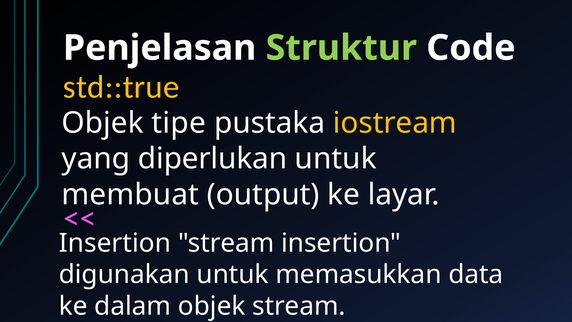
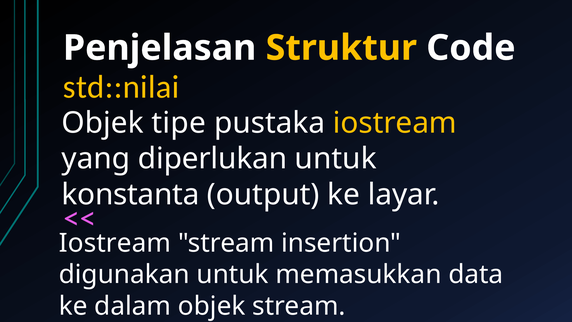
Struktur colour: light green -> yellow (341, 48)
std::true: std::true -> std::nilai (121, 87)
membuat: membuat -> konstanta (131, 194)
Insertion: Insertion -> Iostream (115, 243)
